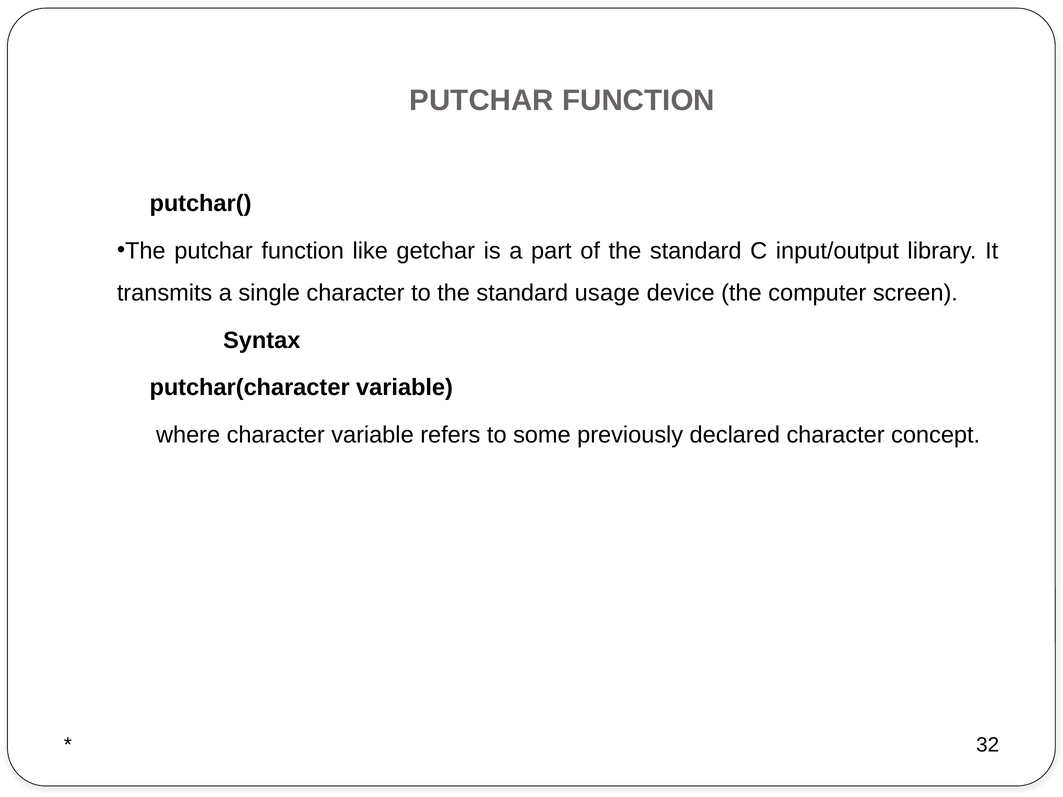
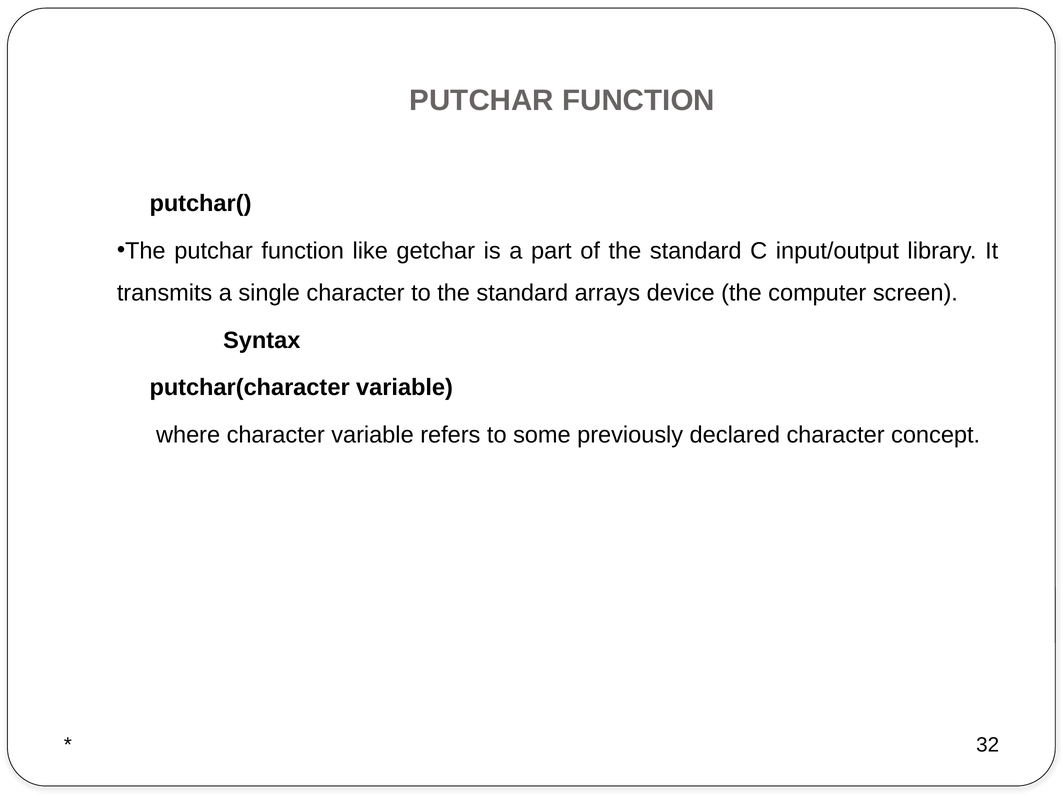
usage: usage -> arrays (607, 293)
